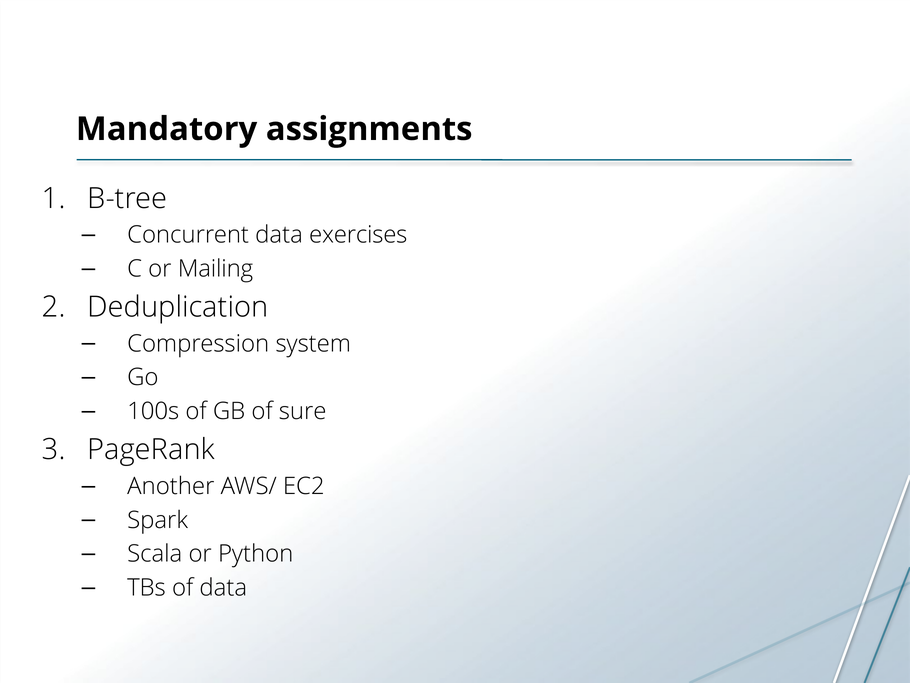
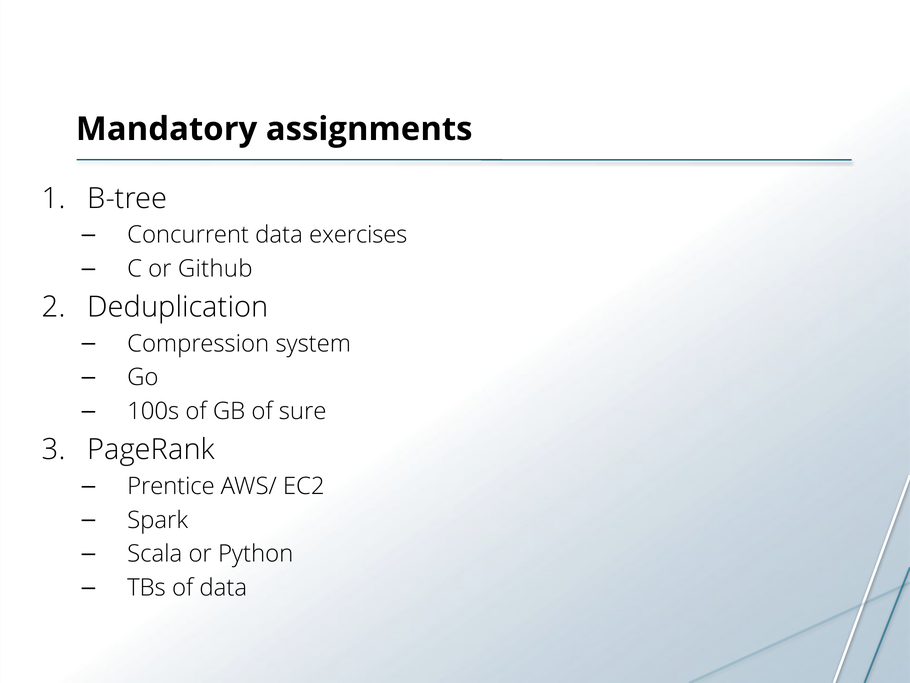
Mailing: Mailing -> Github (215, 269)
Another: Another -> Prentice (171, 486)
